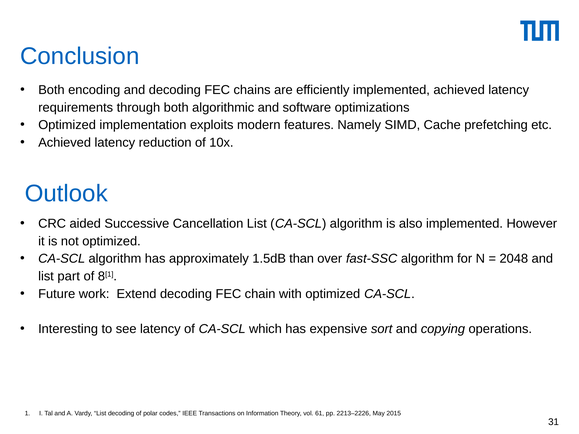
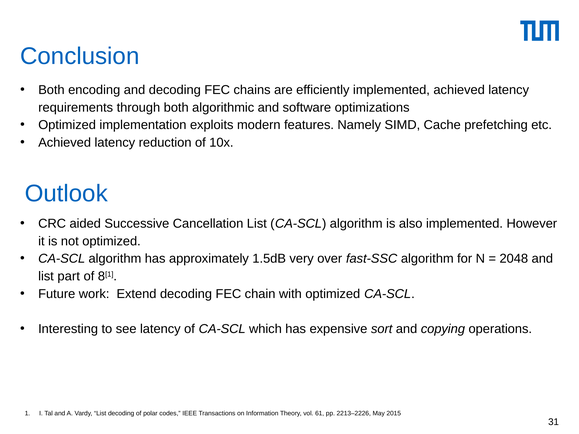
than: than -> very (302, 259)
